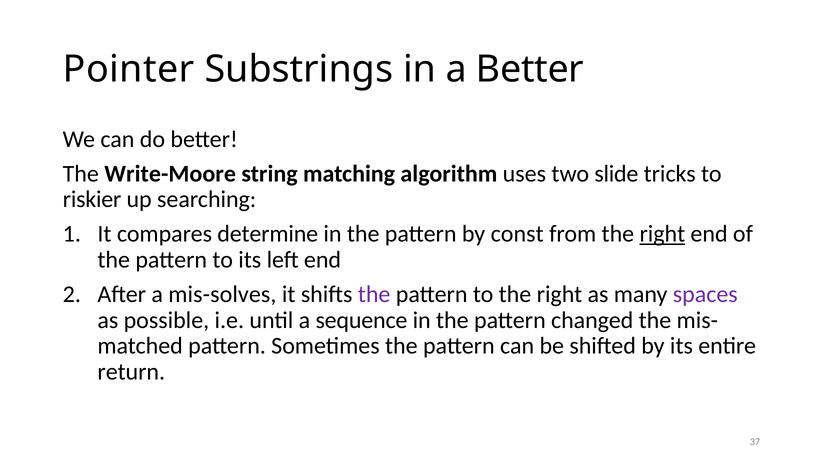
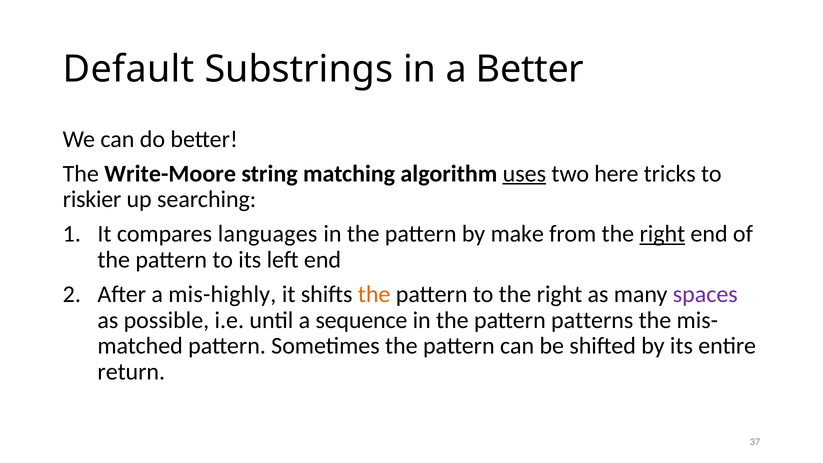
Pointer: Pointer -> Default (129, 69)
uses underline: none -> present (524, 174)
slide: slide -> here (616, 174)
determine: determine -> languages (268, 234)
const: const -> make (517, 234)
mis-solves: mis-solves -> mis-highly (222, 294)
the colour: purple -> orange (374, 294)
changed: changed -> patterns (592, 320)
